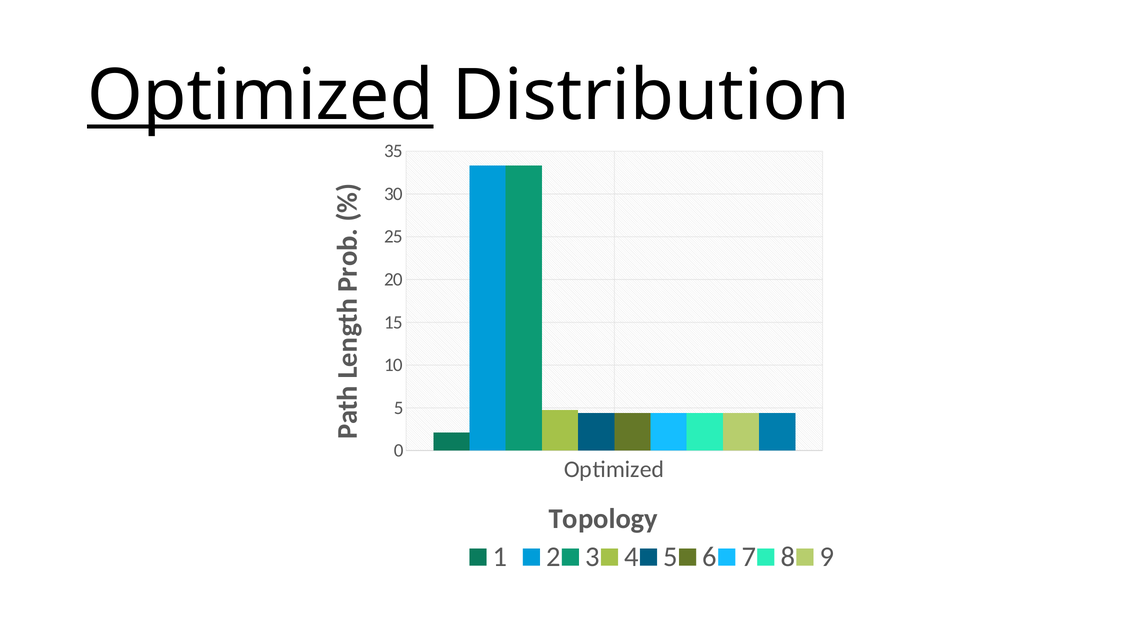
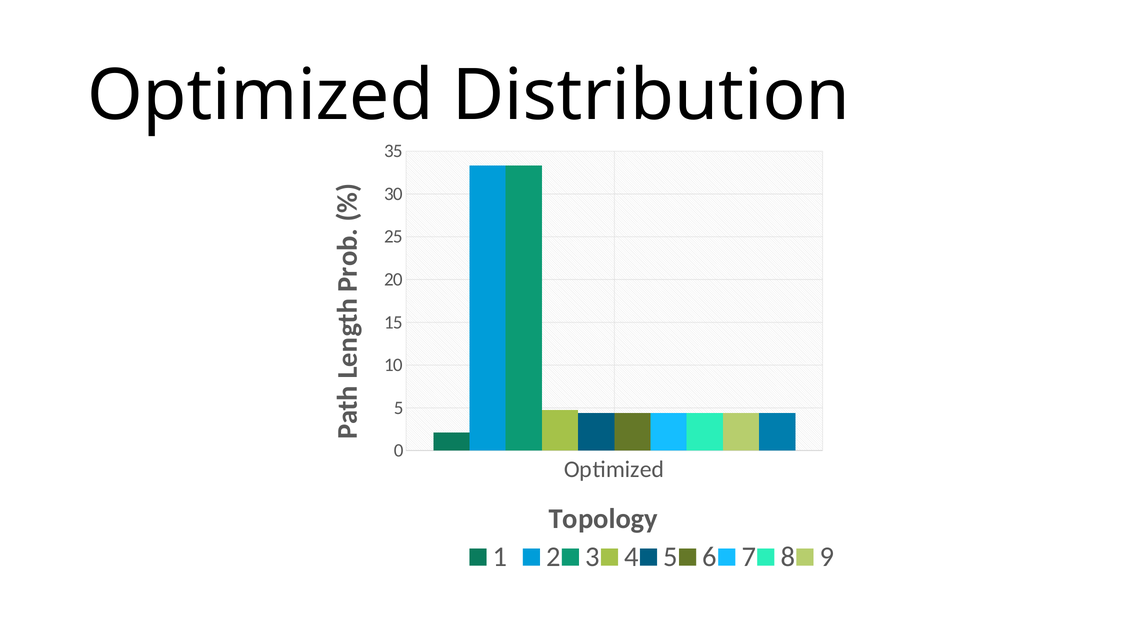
Optimized underline: present -> none (260, 96)
